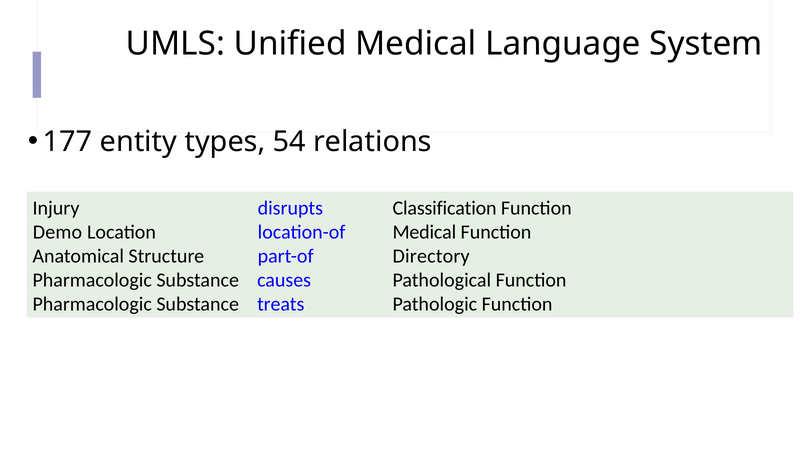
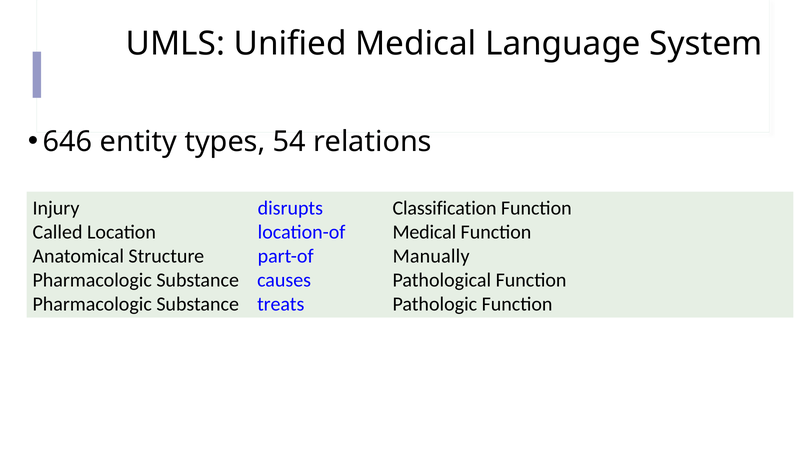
177: 177 -> 646 (68, 142)
Demo: Demo -> Called (58, 232)
Directory: Directory -> Manually (431, 256)
